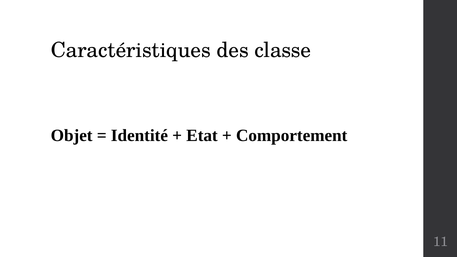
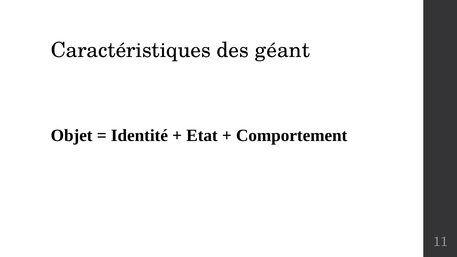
classe: classe -> géant (283, 50)
